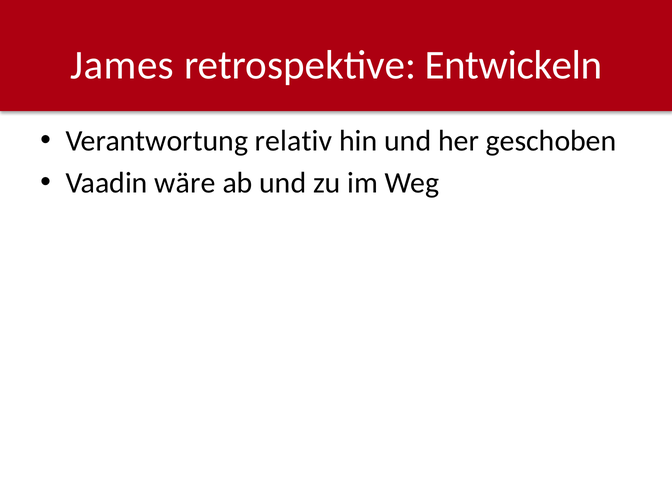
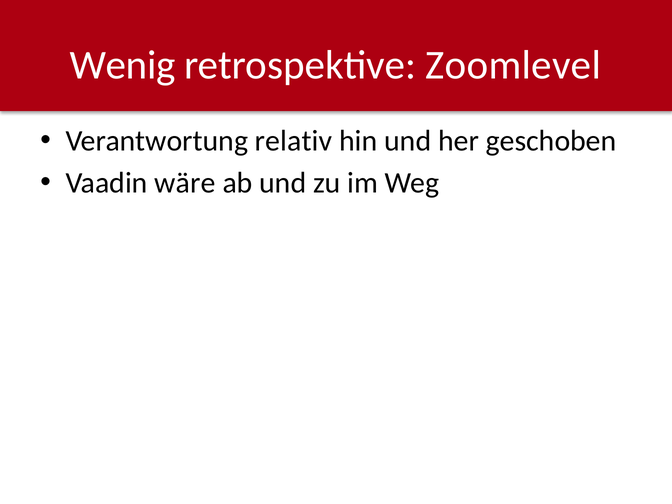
James: James -> Wenig (123, 65)
Entwickeln: Entwickeln -> Zoomlevel (513, 65)
